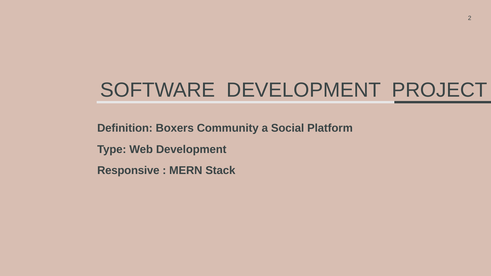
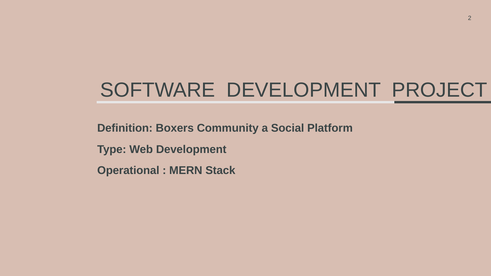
Responsive: Responsive -> Operational (128, 171)
